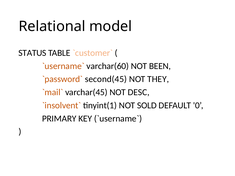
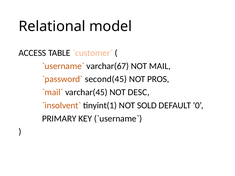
STATUS: STATUS -> ACCESS (32, 53)
varchar(60: varchar(60 -> varchar(67 (108, 66)
BEEN: BEEN -> MAIL (160, 66)
THEY: THEY -> PROS (158, 79)
